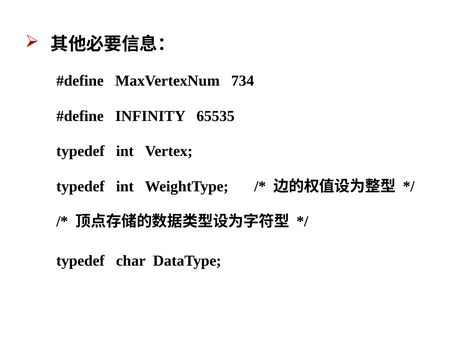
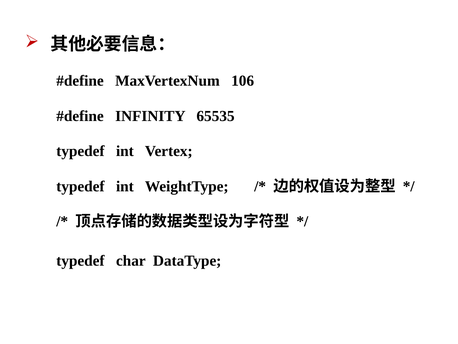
734: 734 -> 106 (243, 81)
